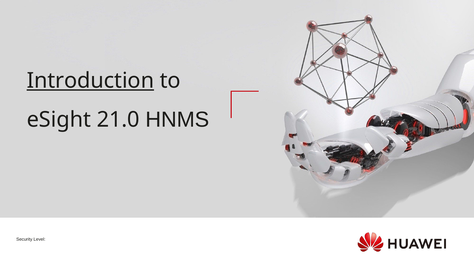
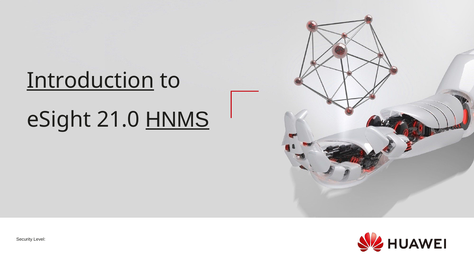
HNMS underline: none -> present (178, 120)
